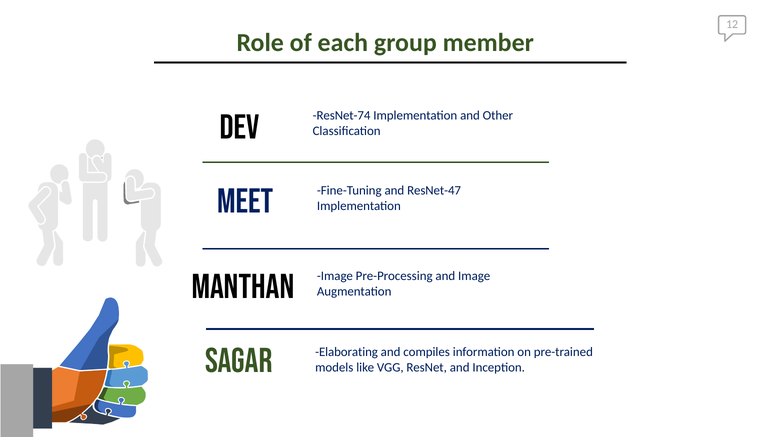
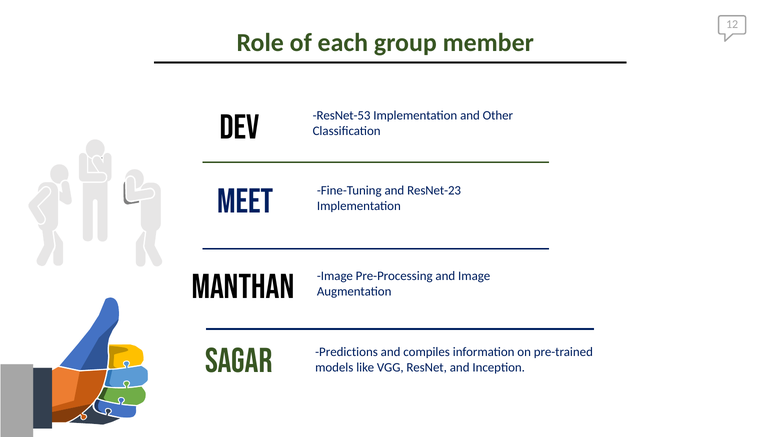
ResNet-74: ResNet-74 -> ResNet-53 (342, 115)
ResNet-47: ResNet-47 -> ResNet-23 (434, 190)
Elaborating: Elaborating -> Predictions (346, 352)
